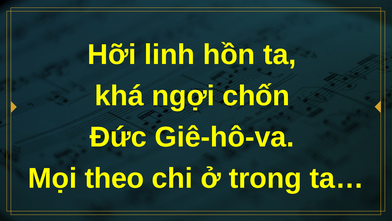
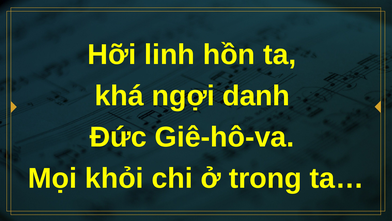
chốn: chốn -> danh (256, 96)
theo: theo -> khỏi (114, 178)
